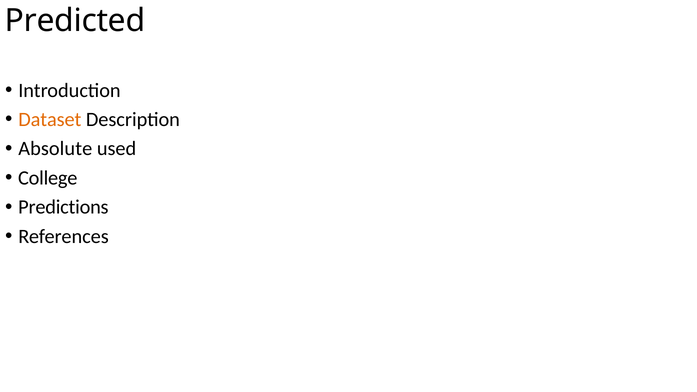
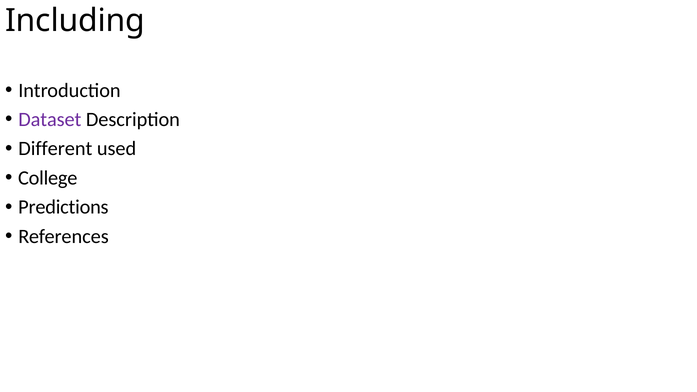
Predicted: Predicted -> Including (75, 21)
Dataset colour: orange -> purple (50, 120)
Absolute: Absolute -> Different (55, 149)
